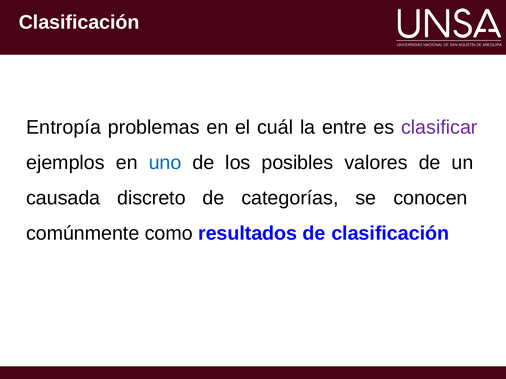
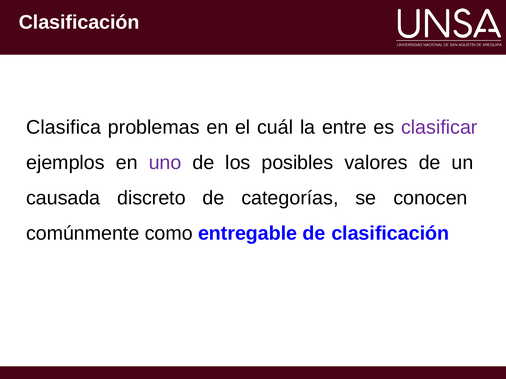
Entropía: Entropía -> Clasifica (64, 127)
uno colour: blue -> purple (165, 163)
resultados: resultados -> entregable (248, 234)
